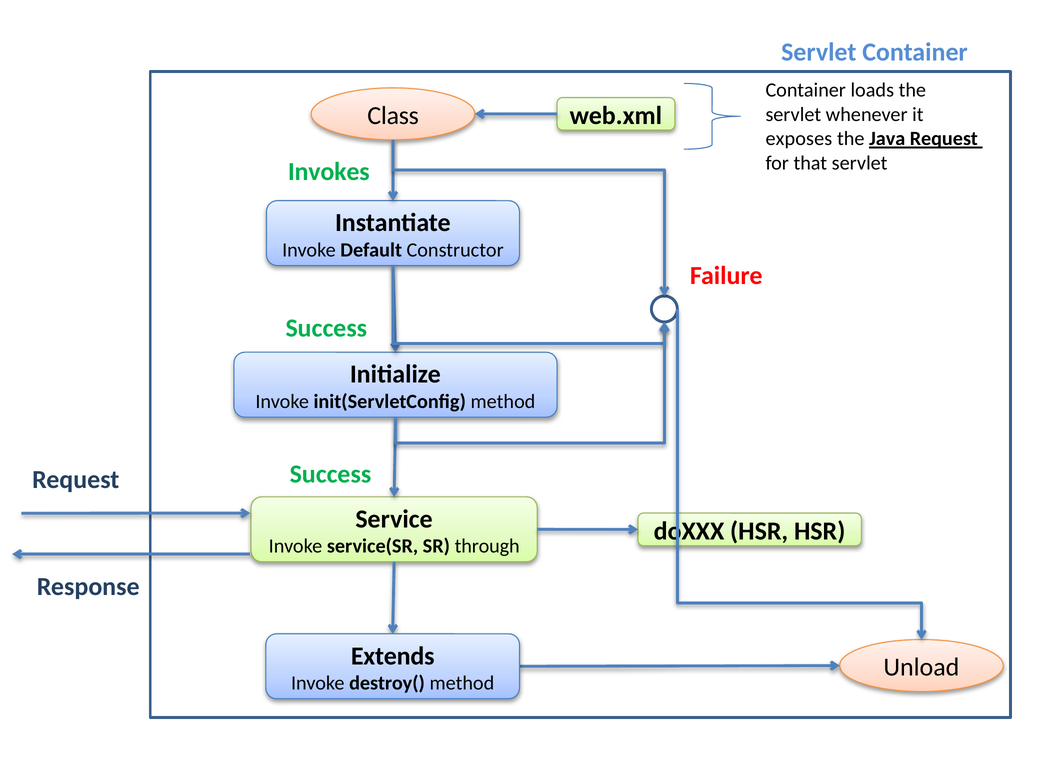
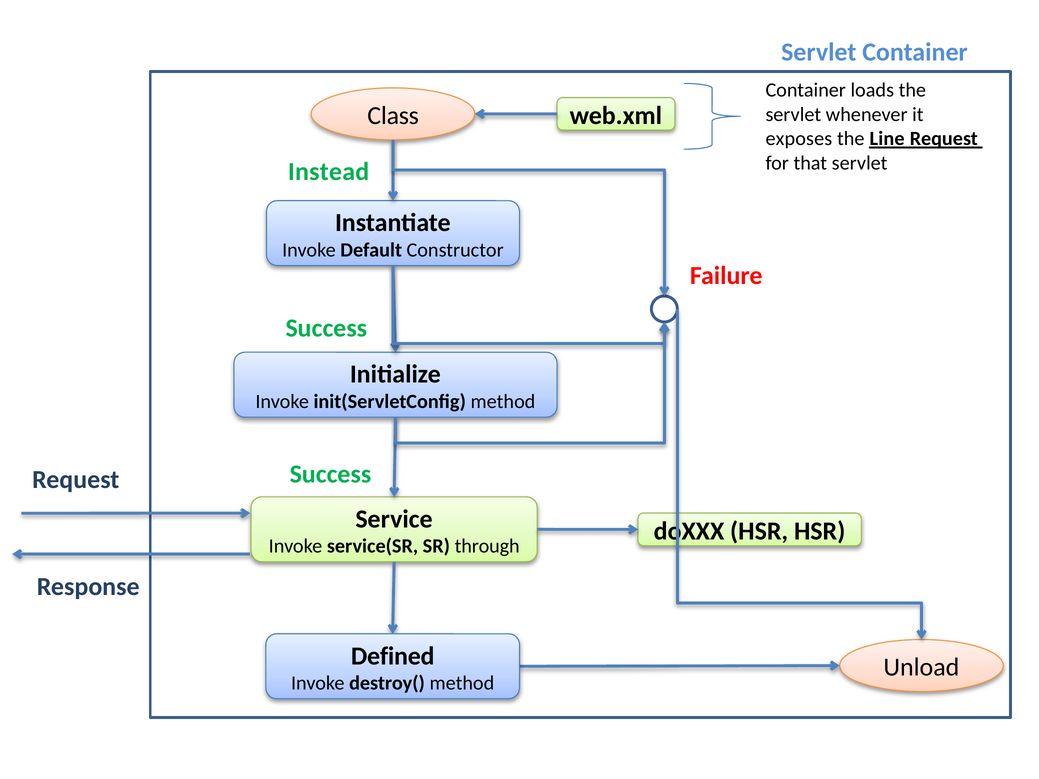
Java: Java -> Line (887, 139)
Invokes: Invokes -> Instead (329, 172)
Extends: Extends -> Defined (393, 656)
